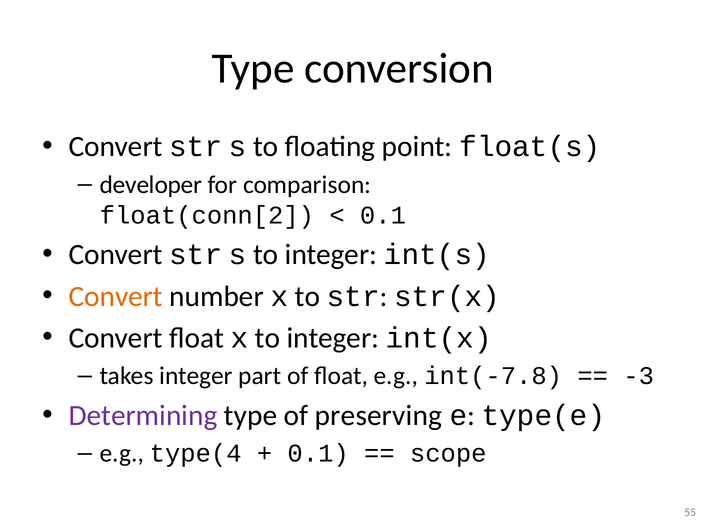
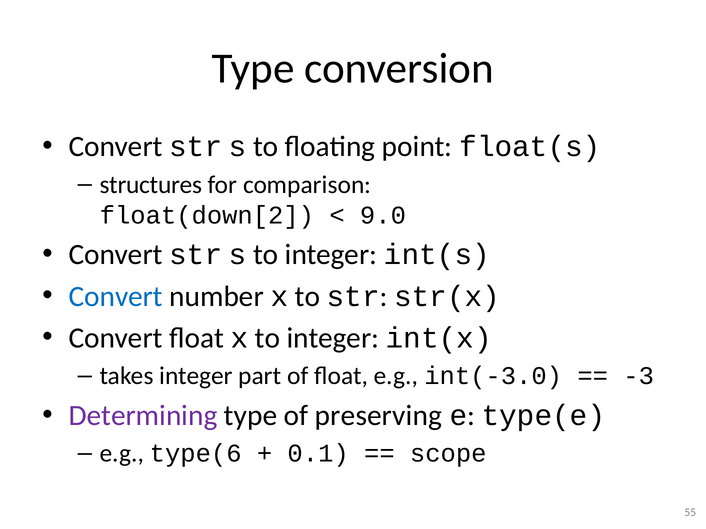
developer: developer -> structures (151, 185)
float(conn[2: float(conn[2 -> float(down[2 (207, 216)
0.1: 0.1 -> 9.0 (383, 216)
Convert colour: orange -> blue (116, 297)
int(-7.8: int(-7.8 -> int(-3.0 (493, 376)
type(4: type(4 -> type(6 (196, 454)
